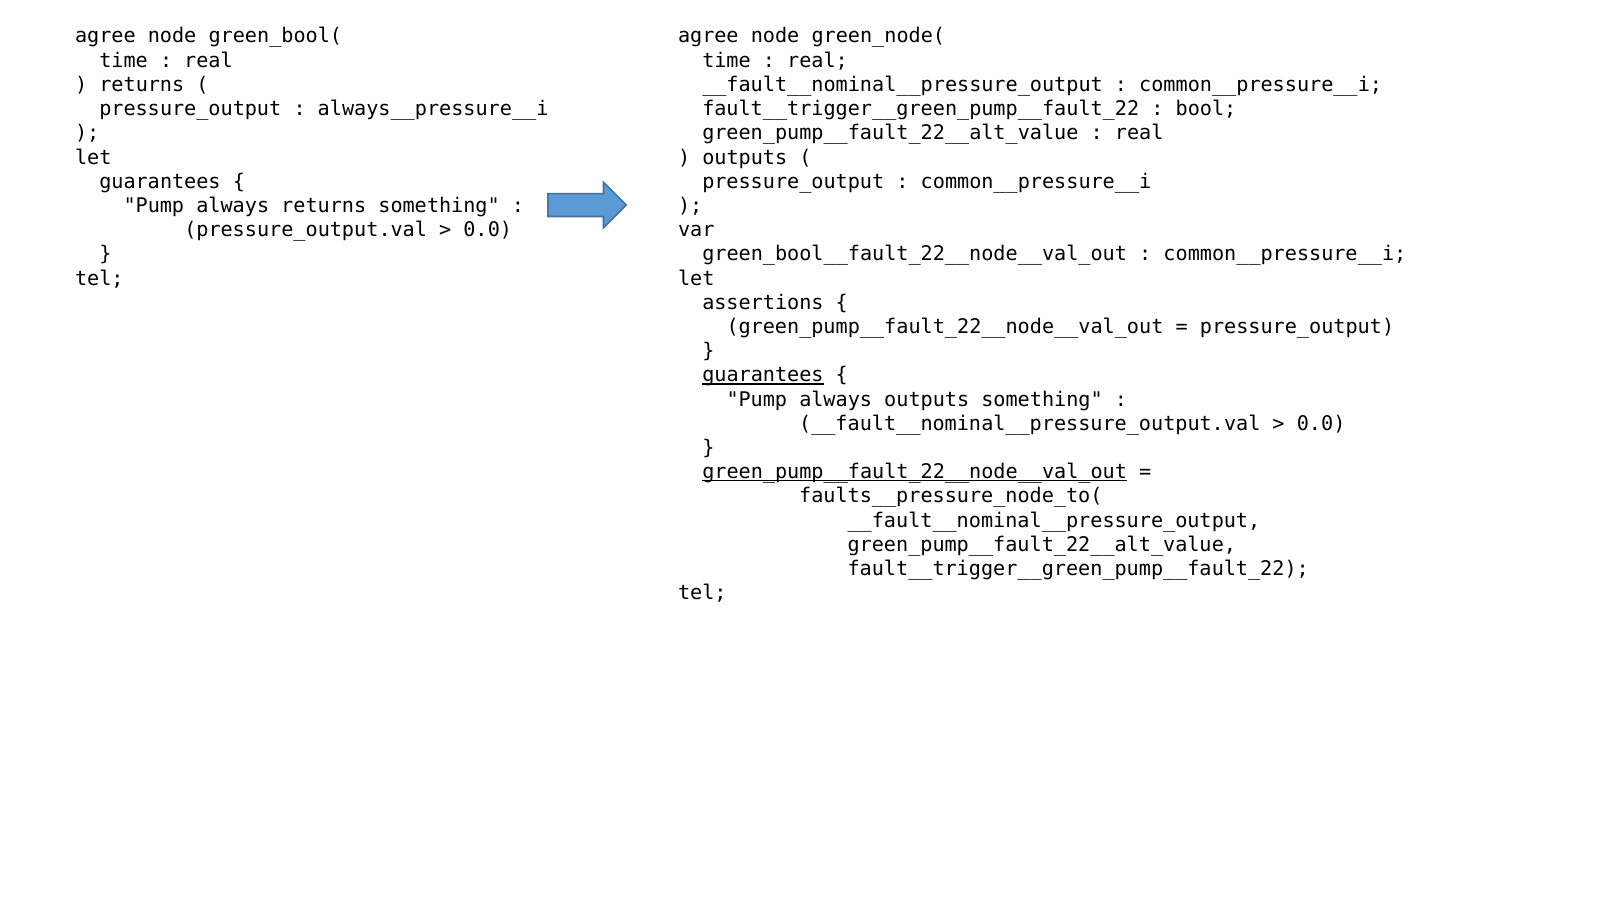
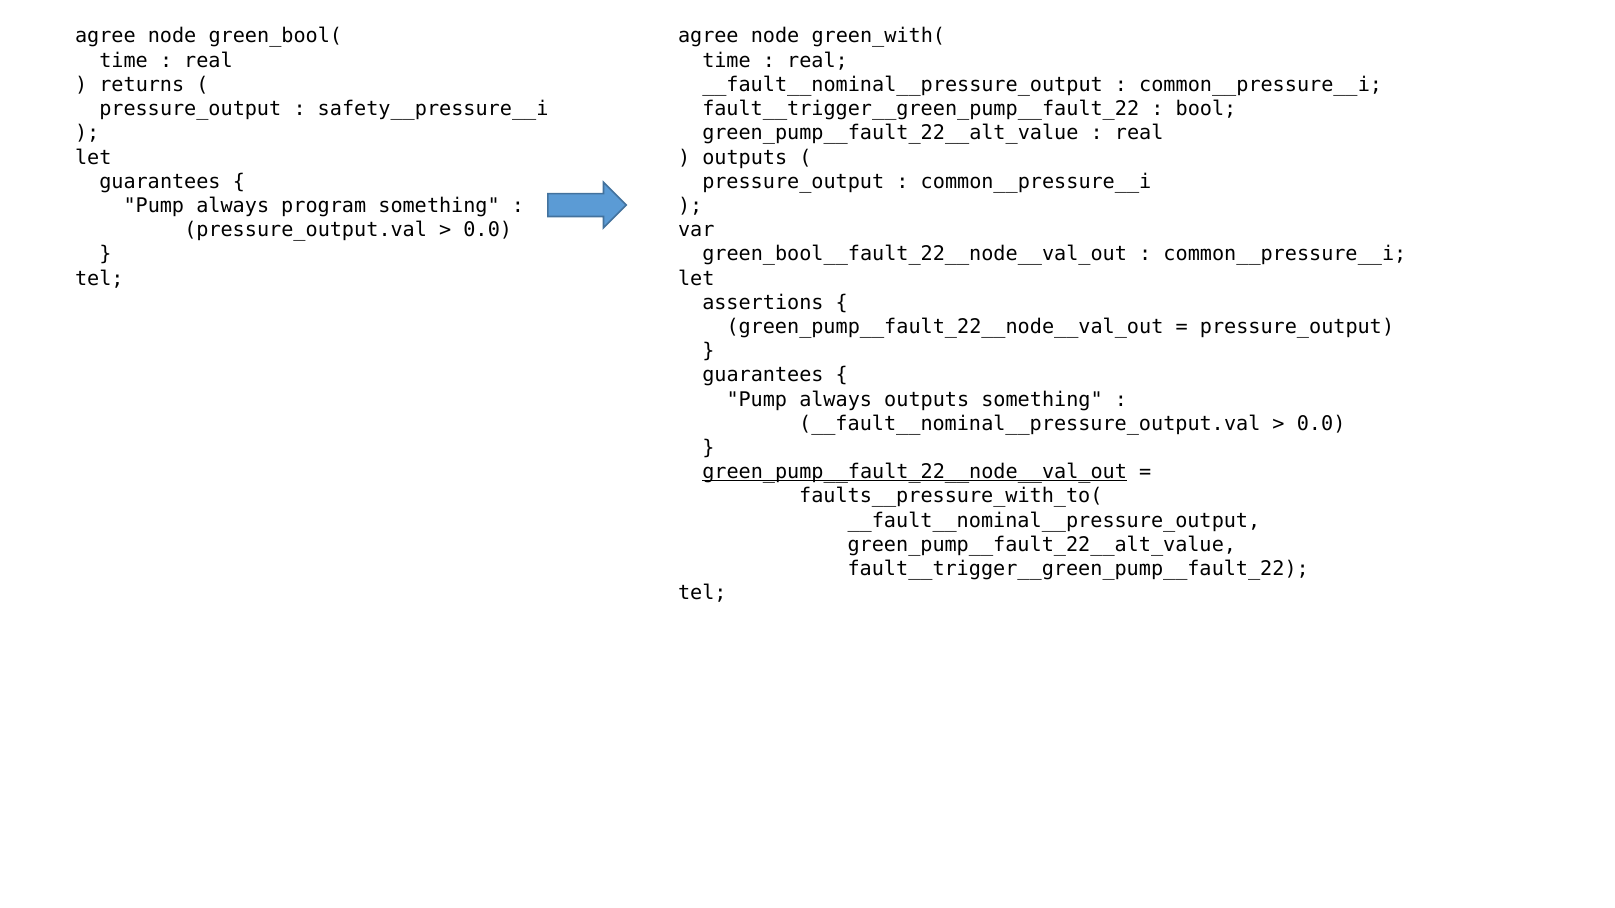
green_node(: green_node( -> green_with( (878, 36)
always__pressure__i: always__pressure__i -> safety__pressure__i (433, 109)
always returns: returns -> program (324, 206)
guarantees underline: present -> none (763, 375)
faults__pressure_node_to(: faults__pressure_node_to( -> faults__pressure_with_to( (951, 497)
